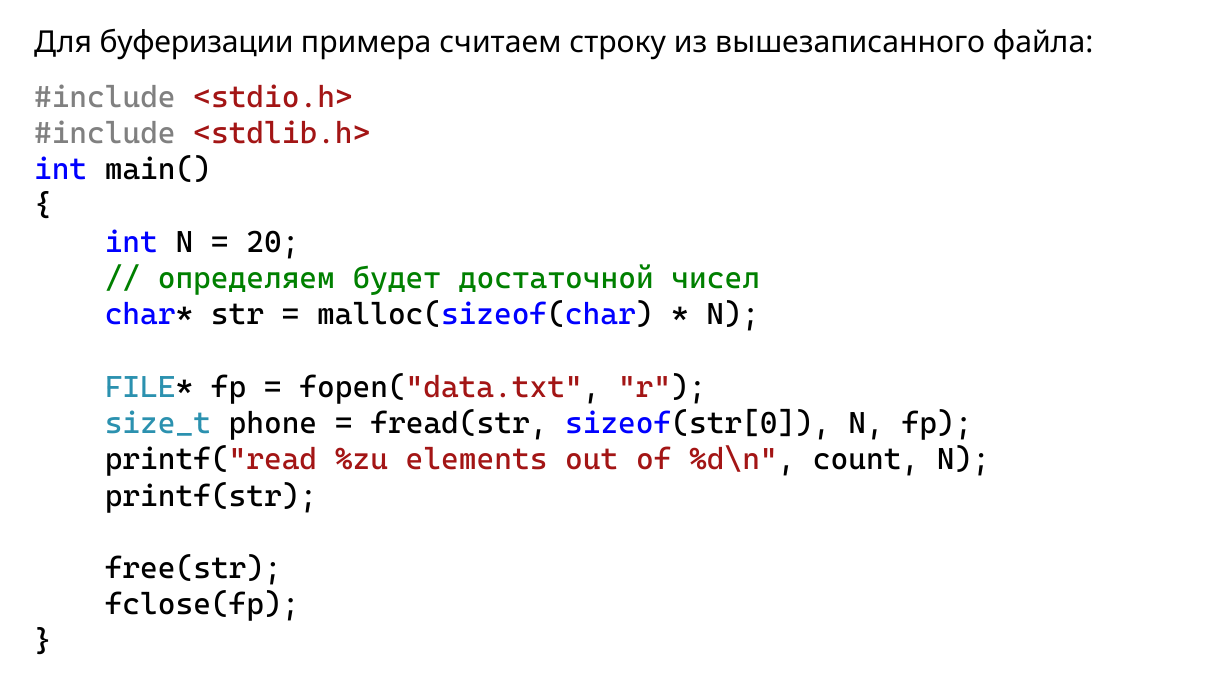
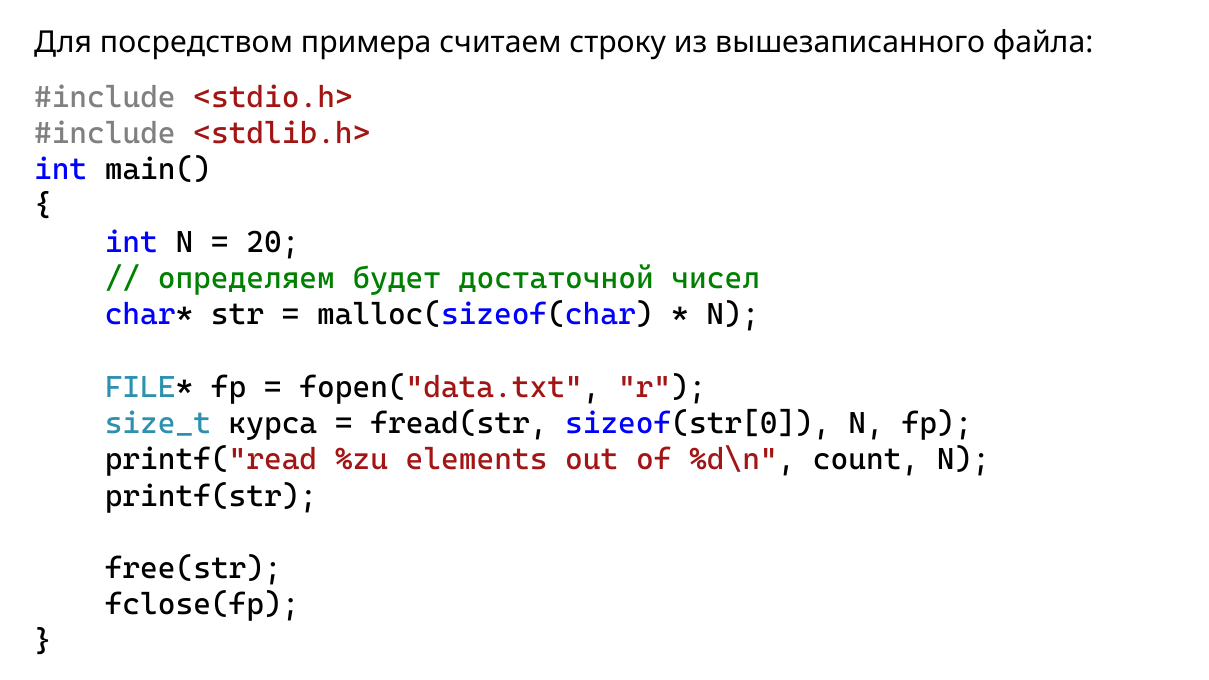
буферизации: буферизации -> посредством (196, 43)
phone: phone -> курса (273, 424)
